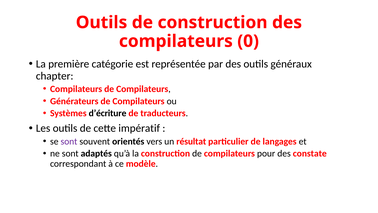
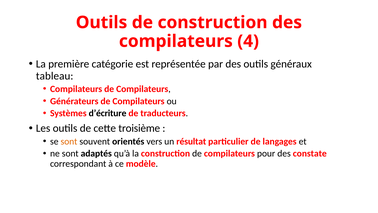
0: 0 -> 4 (248, 41)
chapter: chapter -> tableau (55, 76)
impératif: impératif -> troisième (139, 128)
sont colour: purple -> orange (69, 141)
